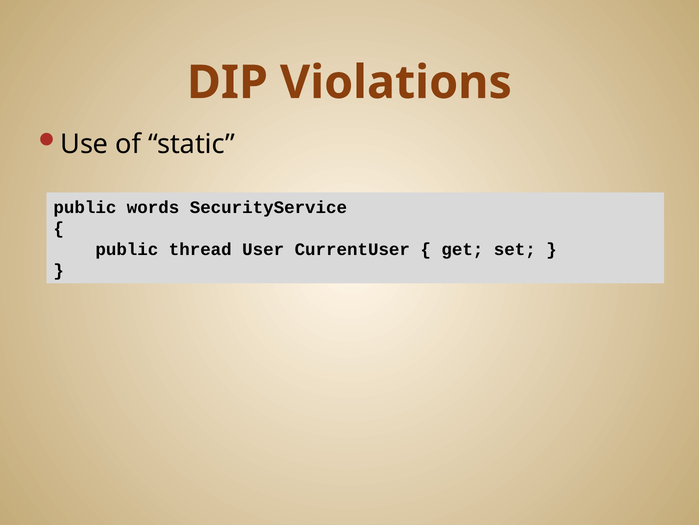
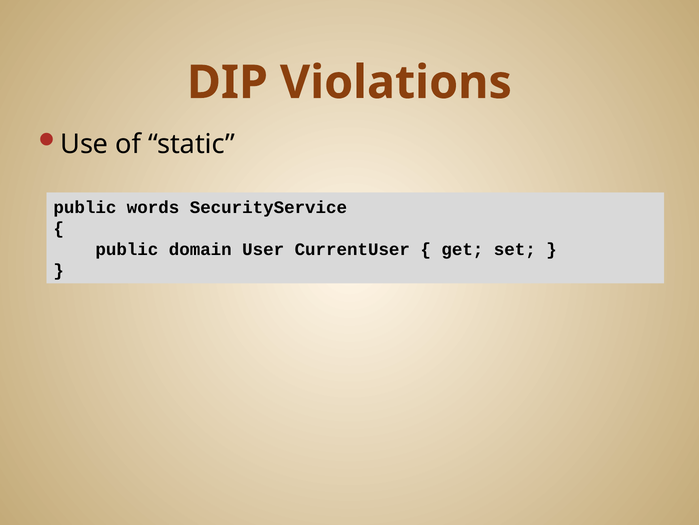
thread: thread -> domain (200, 249)
